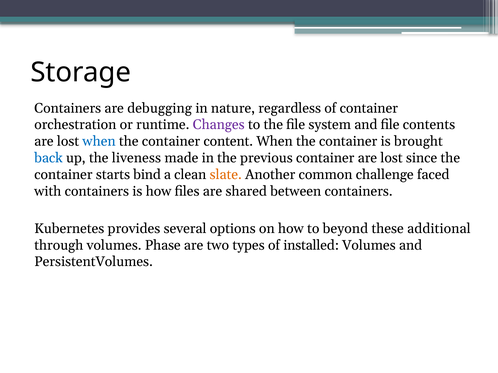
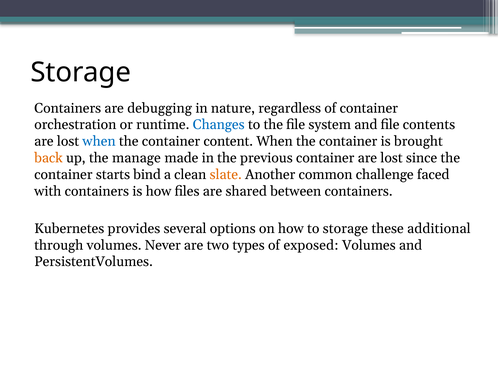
Changes colour: purple -> blue (219, 125)
back colour: blue -> orange (48, 158)
liveness: liveness -> manage (136, 158)
to beyond: beyond -> storage (345, 229)
Phase: Phase -> Never (163, 245)
installed: installed -> exposed (311, 245)
